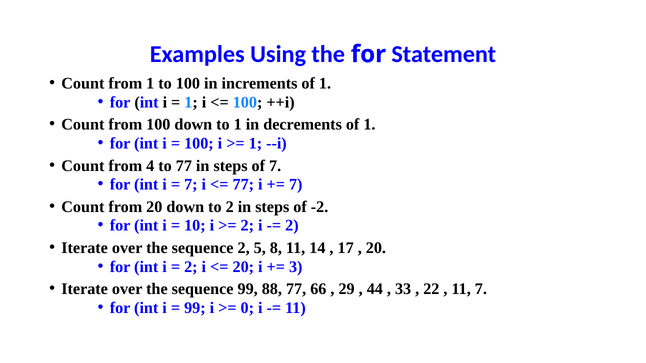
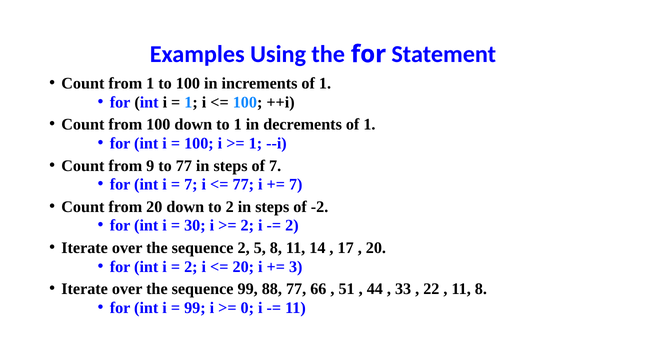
4: 4 -> 9 (150, 166)
10: 10 -> 30 (195, 226)
29: 29 -> 51 (347, 289)
11 7: 7 -> 8 (481, 289)
